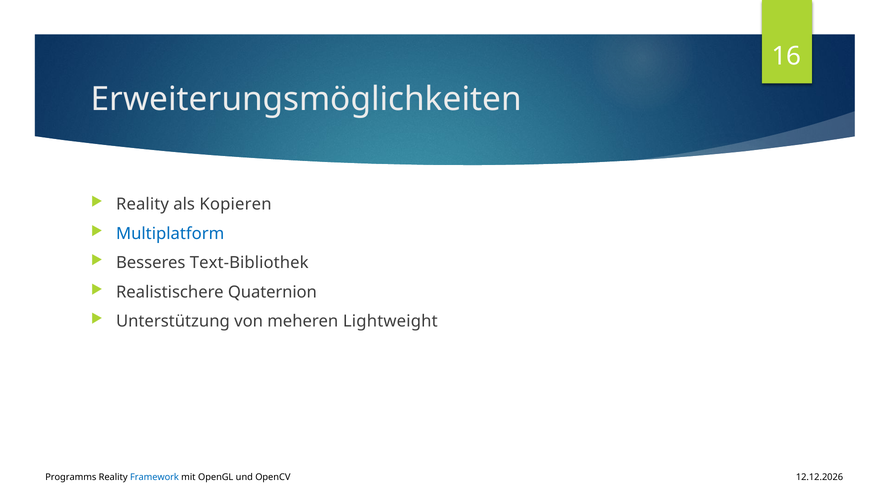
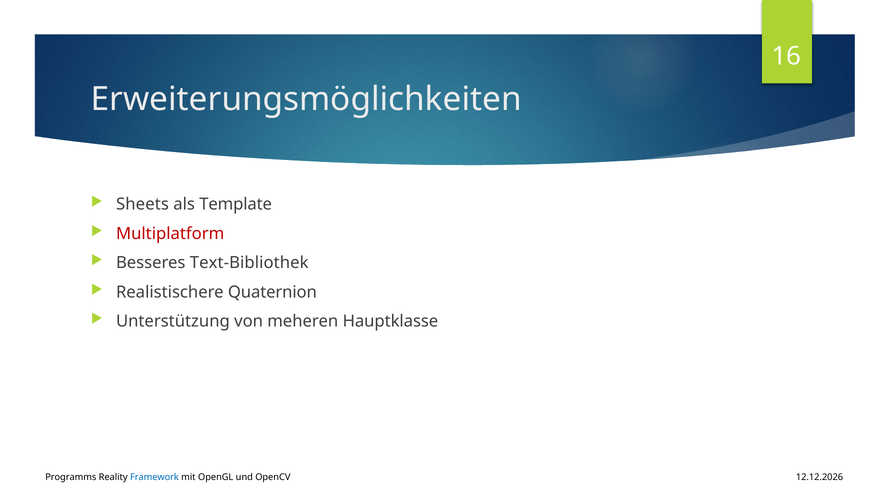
Reality: Reality -> Sheets (142, 205)
Kopieren: Kopieren -> Template (236, 205)
Multiplatform colour: blue -> red (170, 234)
Lightweight: Lightweight -> Hauptklasse (390, 322)
